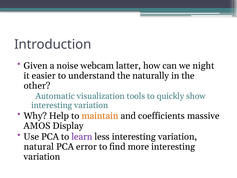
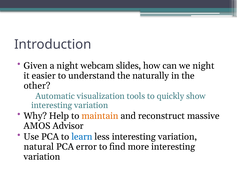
a noise: noise -> night (67, 66)
latter: latter -> slides (129, 66)
coefficients: coefficients -> reconstruct (161, 116)
Display: Display -> Advisor (68, 126)
learn colour: purple -> blue (82, 137)
